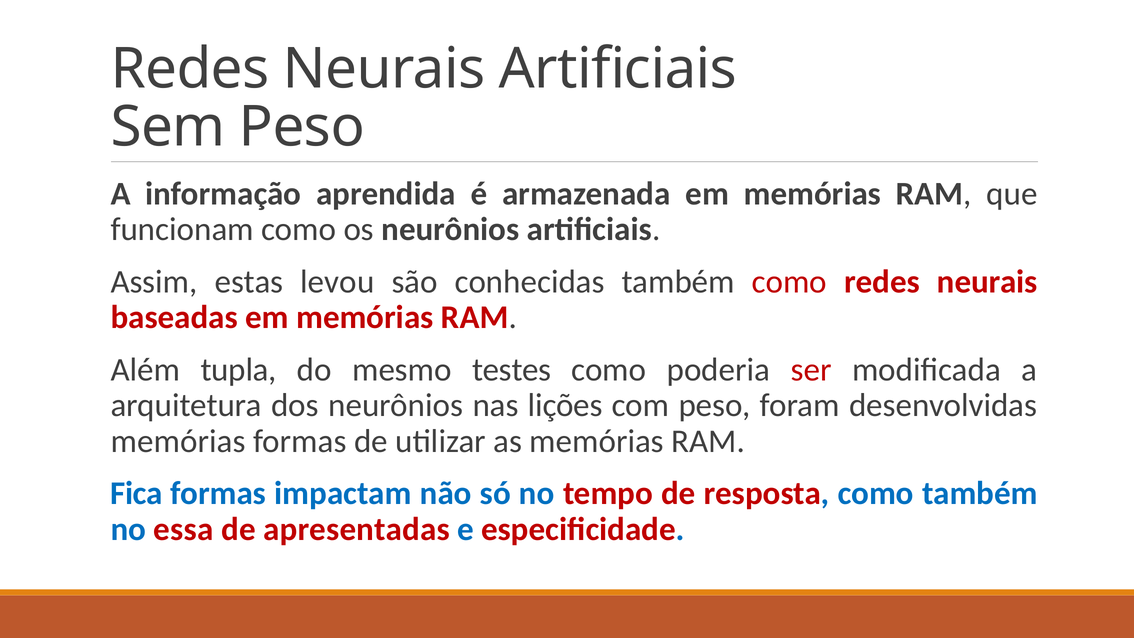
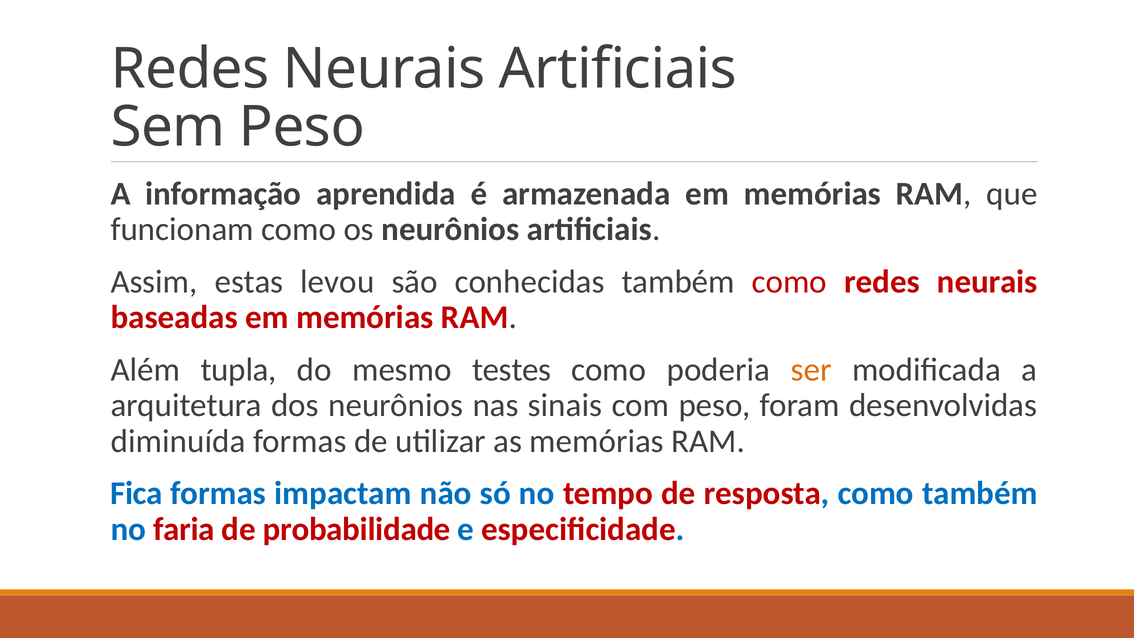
ser colour: red -> orange (811, 370)
lições: lições -> sinais (565, 405)
memórias: memórias -> diminuída (178, 441)
essa: essa -> faria (184, 529)
apresentadas: apresentadas -> probabilidade (357, 529)
